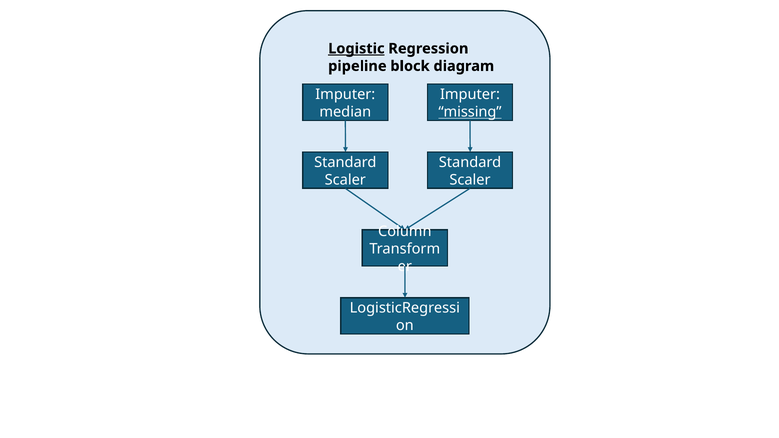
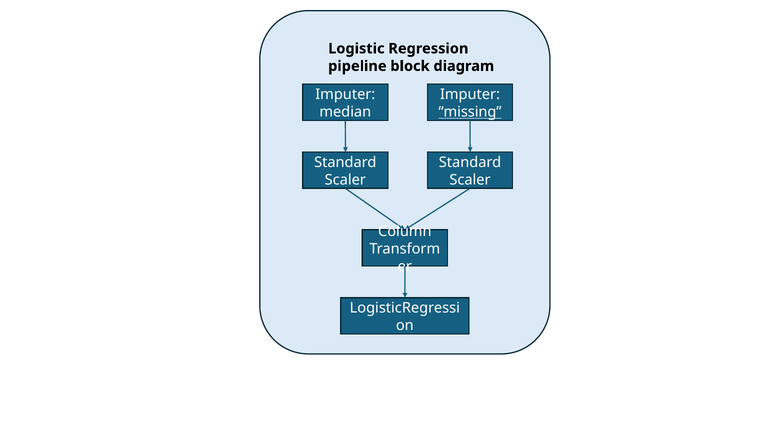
Logistic underline: present -> none (356, 49)
